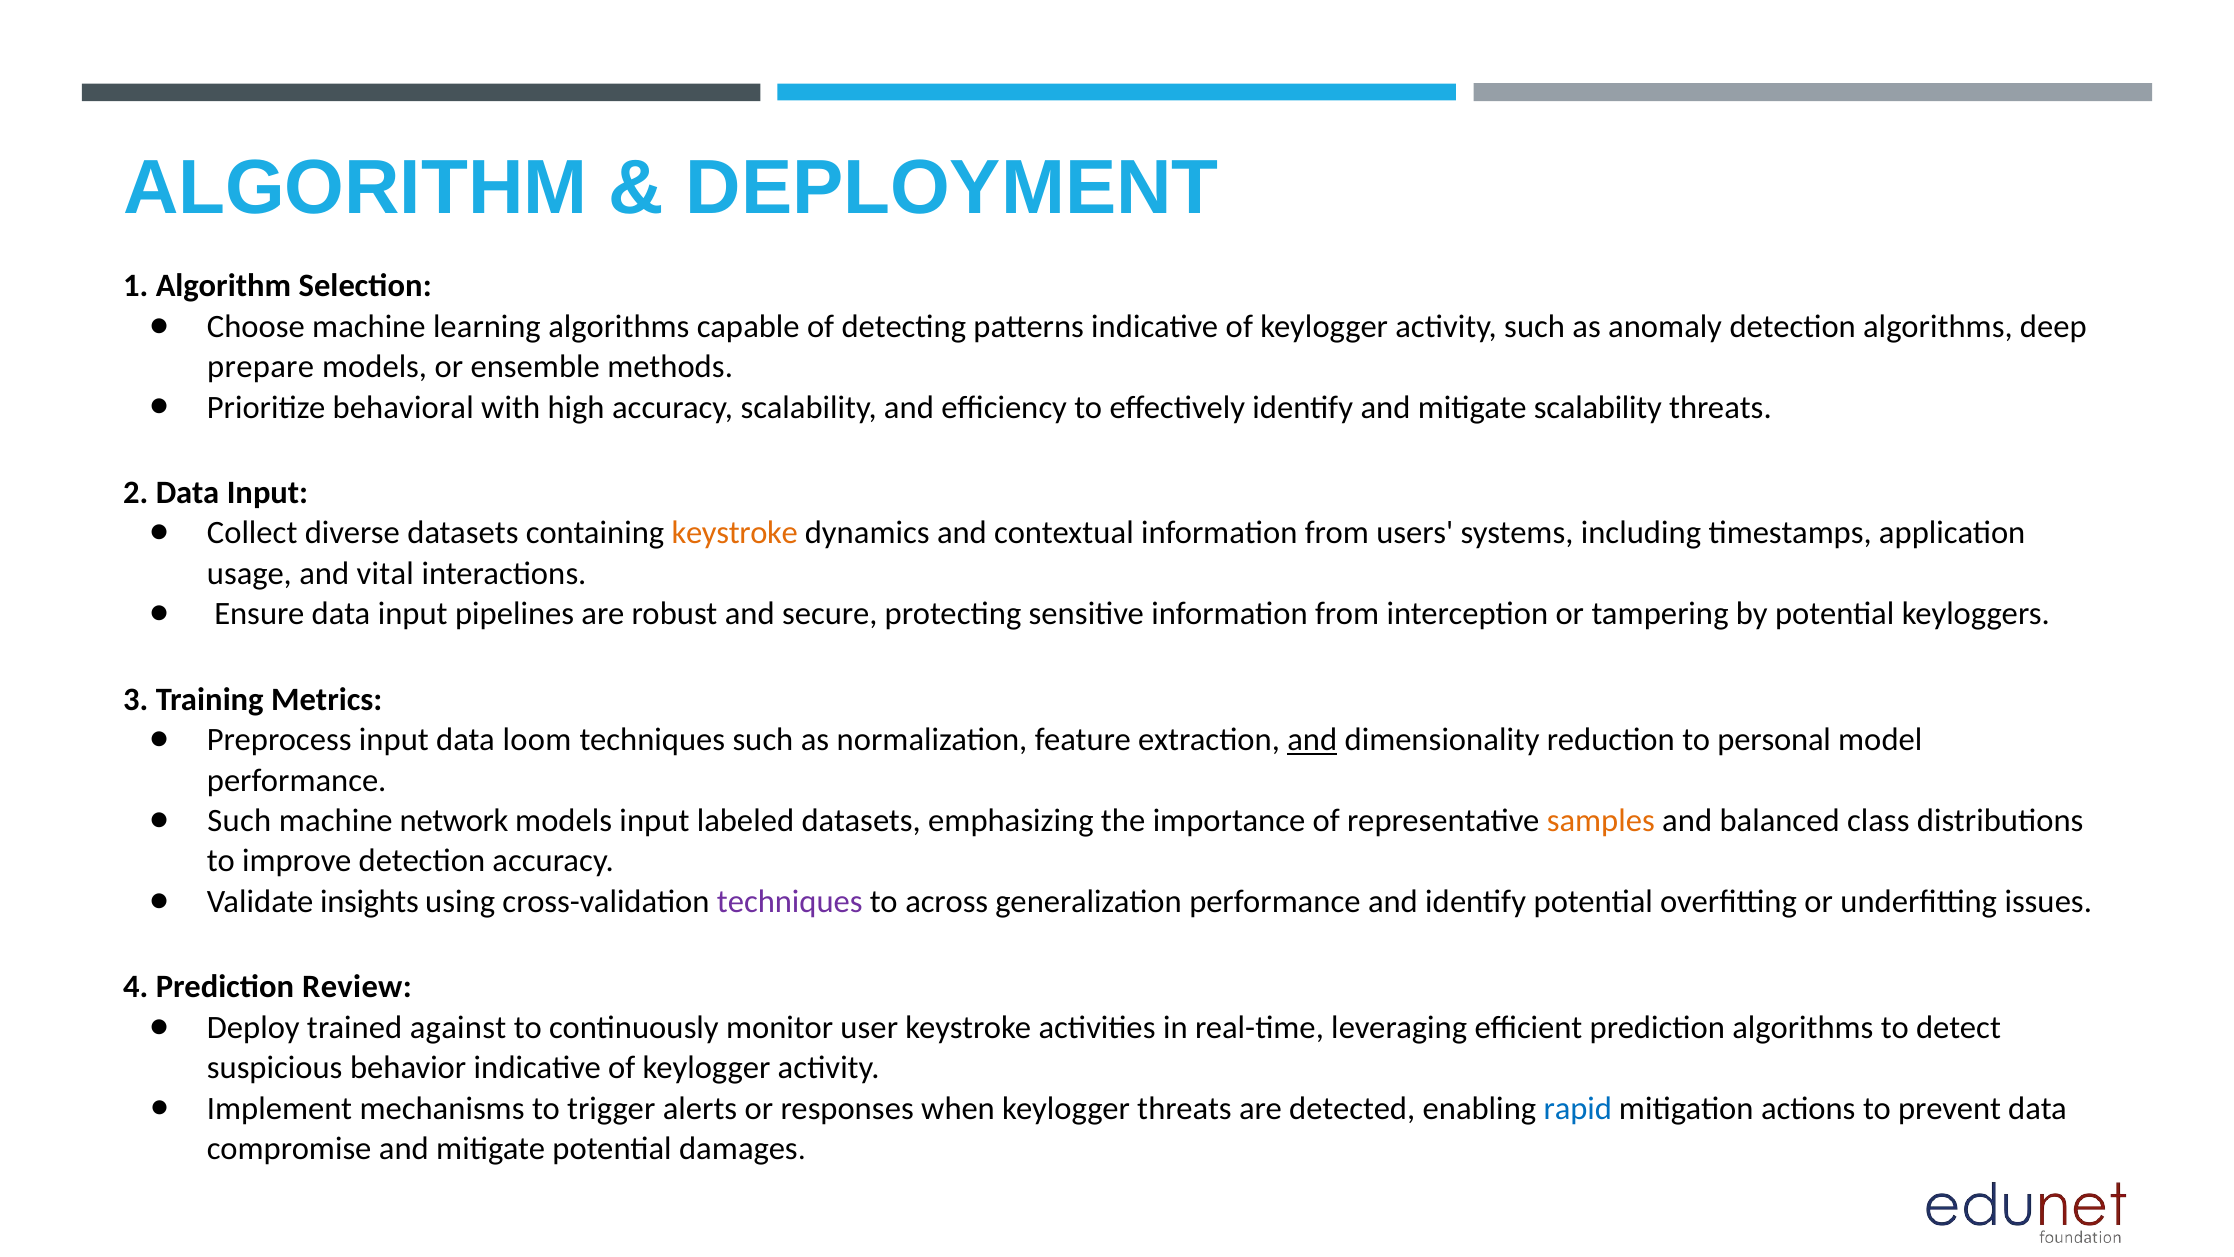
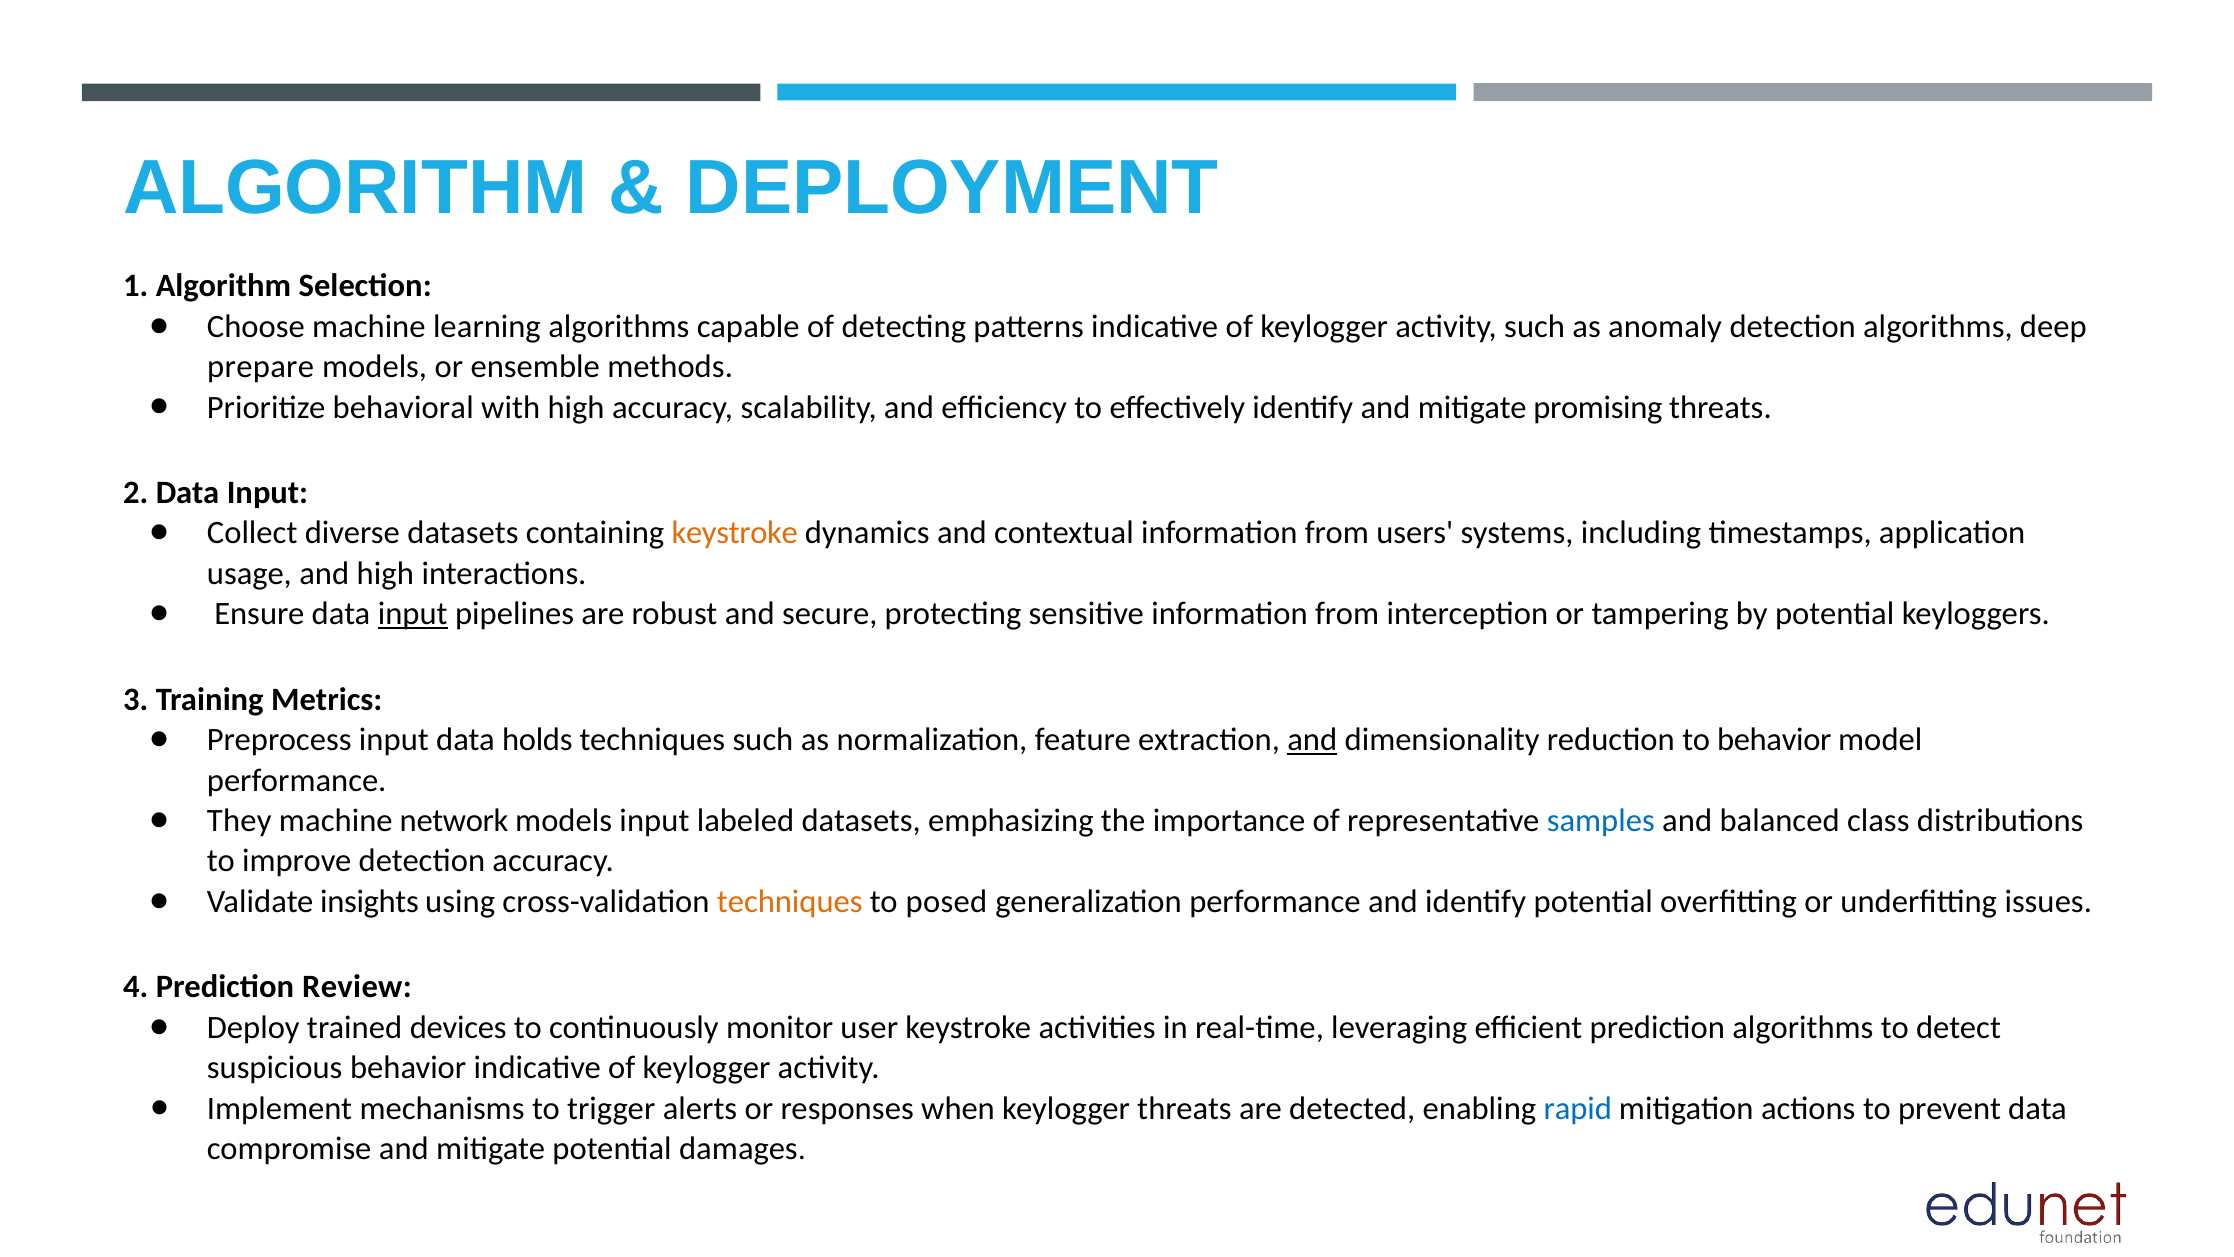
mitigate scalability: scalability -> promising (1598, 407)
and vital: vital -> high (385, 573)
input underline: none -> present (413, 614)
loom: loom -> holds (537, 740)
to personal: personal -> behavior (1774, 740)
Such: Such -> They (239, 820)
samples colour: orange -> blue (1601, 820)
techniques colour: purple -> orange (790, 901)
across: across -> posed (946, 901)
against: against -> devices (458, 1027)
